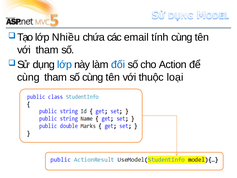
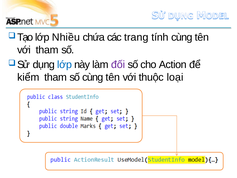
email: email -> trang (136, 37)
đối colour: blue -> purple (118, 64)
cùng: cùng -> kiểm (28, 77)
